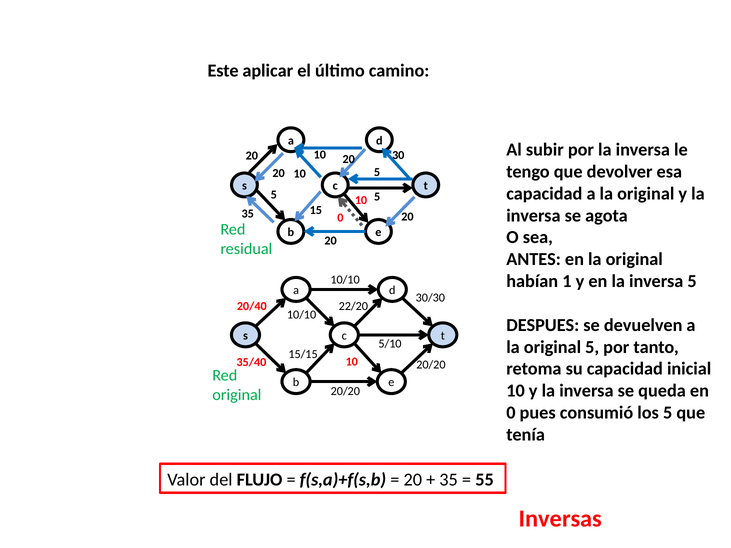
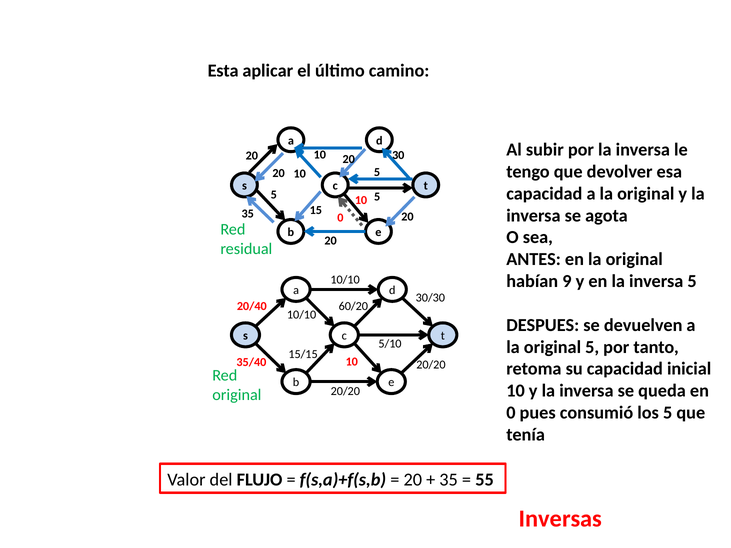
Este: Este -> Esta (223, 71)
1: 1 -> 9 (567, 281)
22/20: 22/20 -> 60/20 (353, 306)
